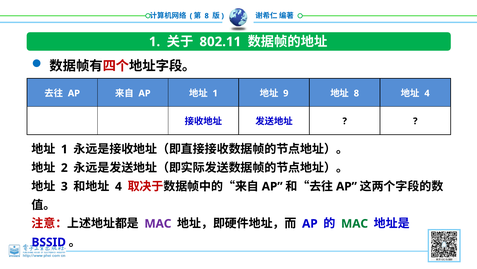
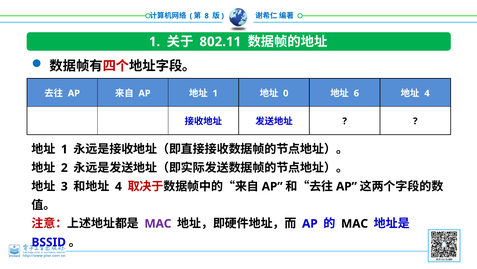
9: 9 -> 0 (286, 93)
8: 8 -> 6 (356, 93)
MAC colour: green -> black (355, 223)
